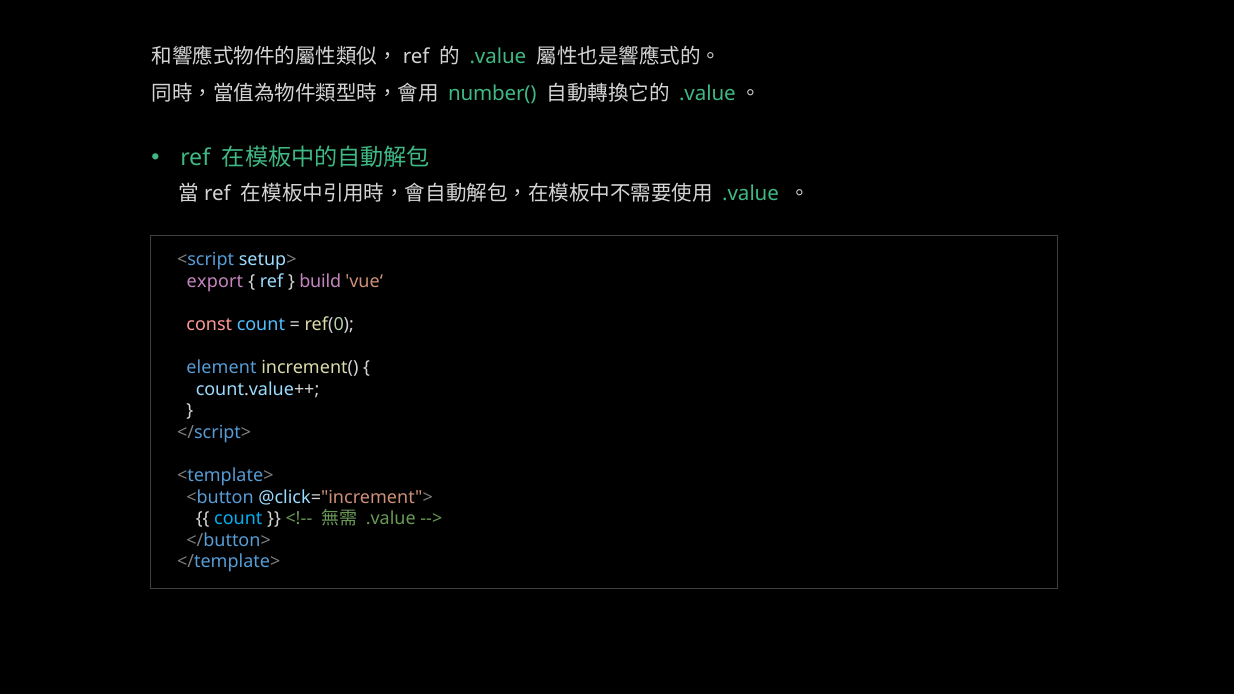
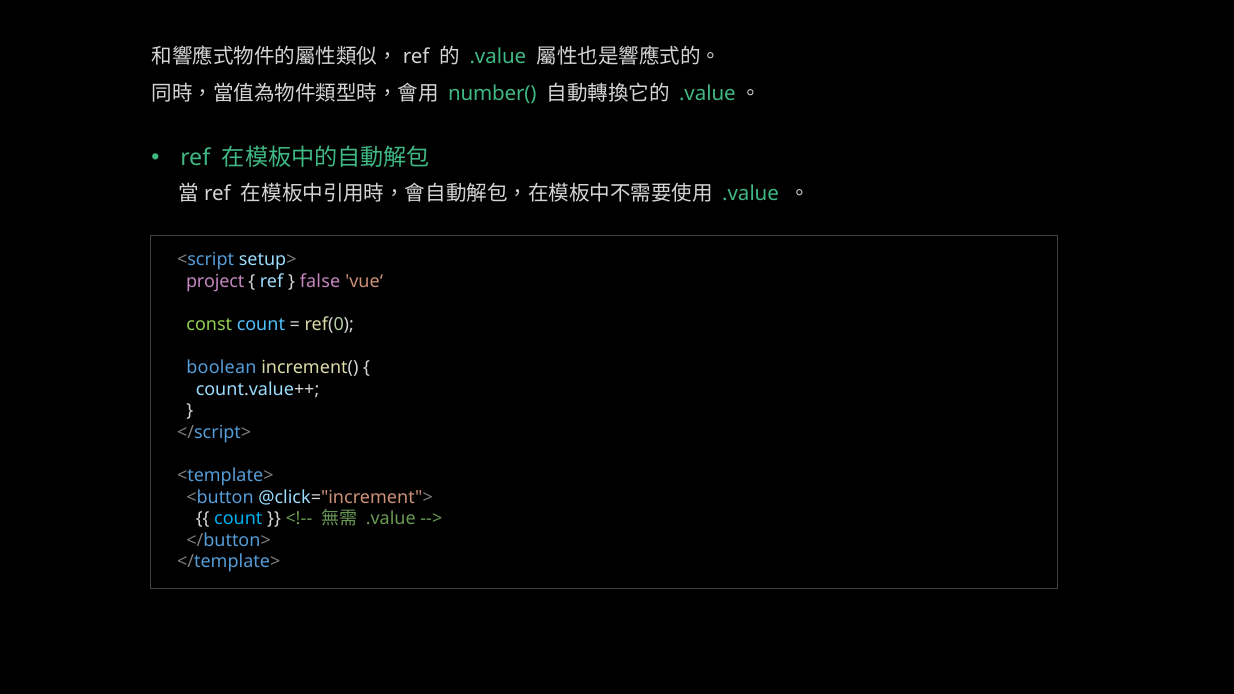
export: export -> project (215, 281)
build: build -> false (320, 281)
const colour: pink -> light green (209, 324)
element: element -> boolean (221, 368)
